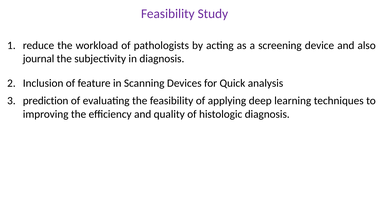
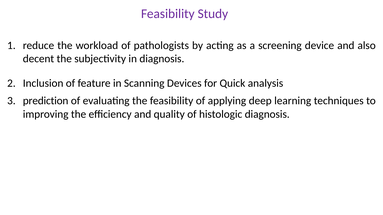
journal: journal -> decent (39, 59)
